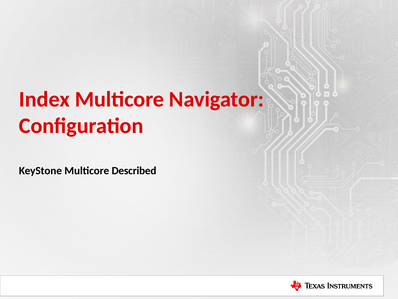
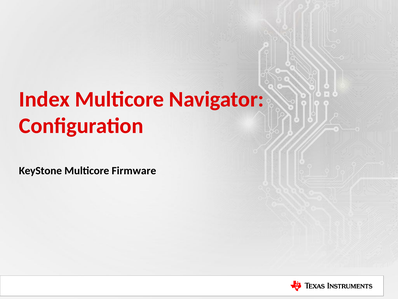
Described: Described -> Firmware (134, 170)
